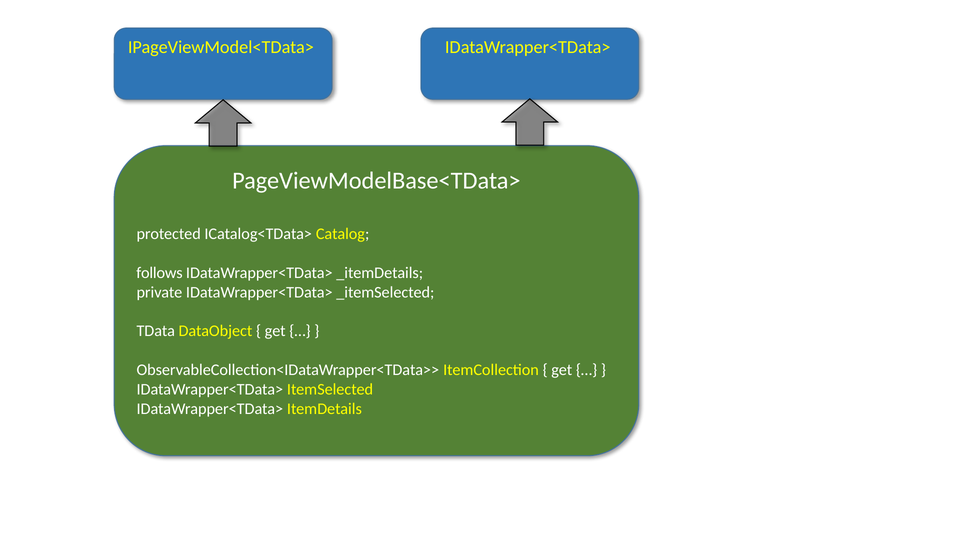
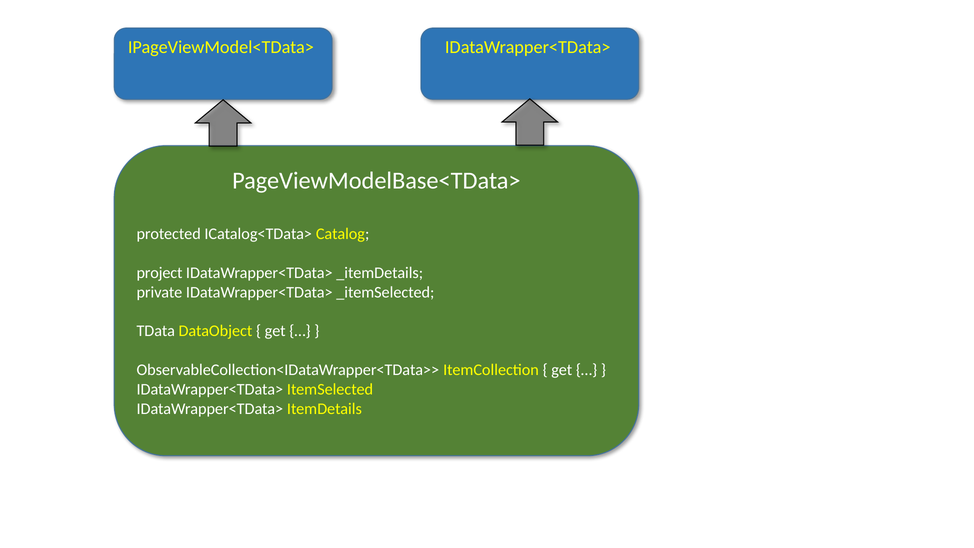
follows: follows -> project (159, 273)
